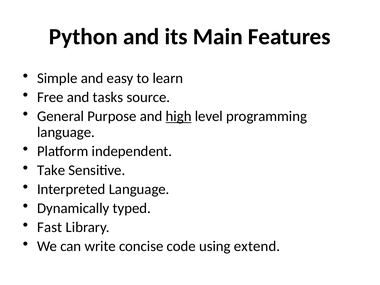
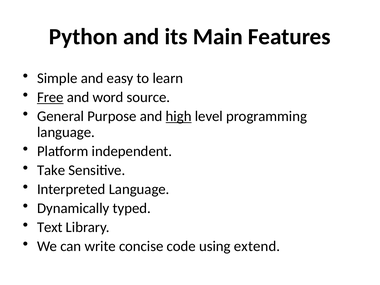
Free underline: none -> present (50, 97)
tasks: tasks -> word (108, 97)
Fast: Fast -> Text (50, 227)
